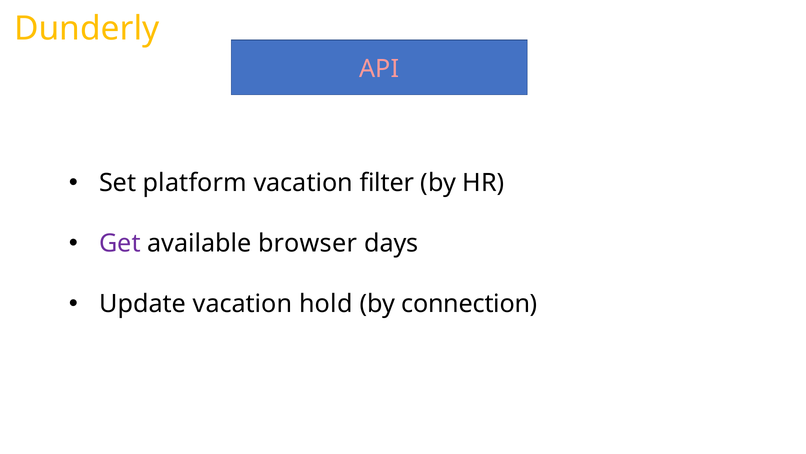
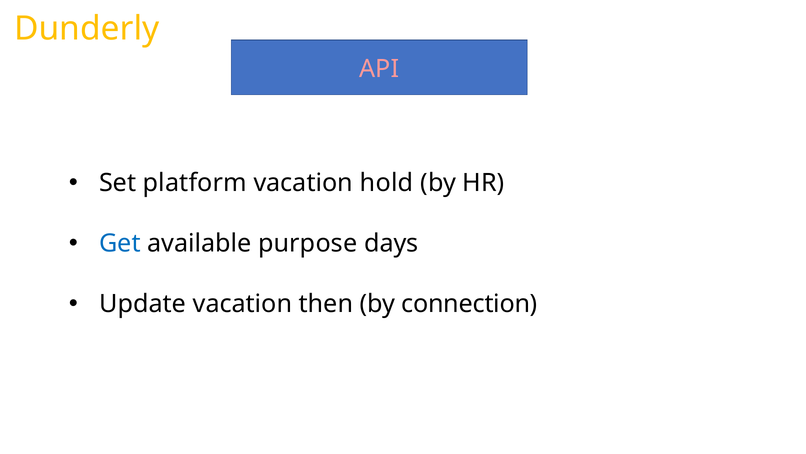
filter: filter -> hold (387, 183)
Get colour: purple -> blue (120, 243)
browser: browser -> purpose (308, 243)
hold: hold -> then (326, 304)
